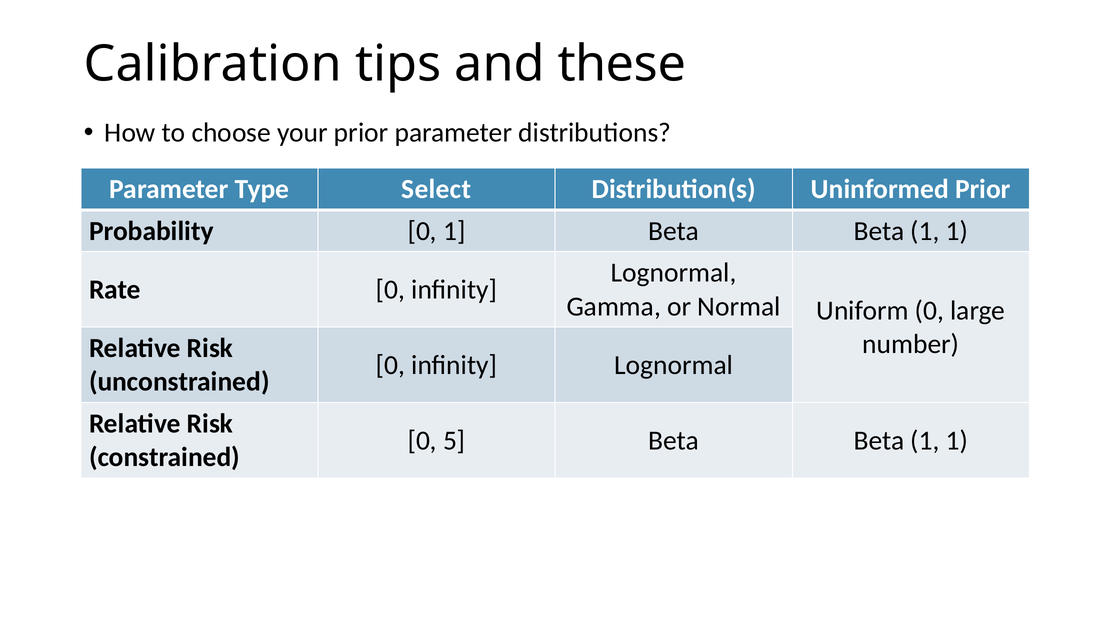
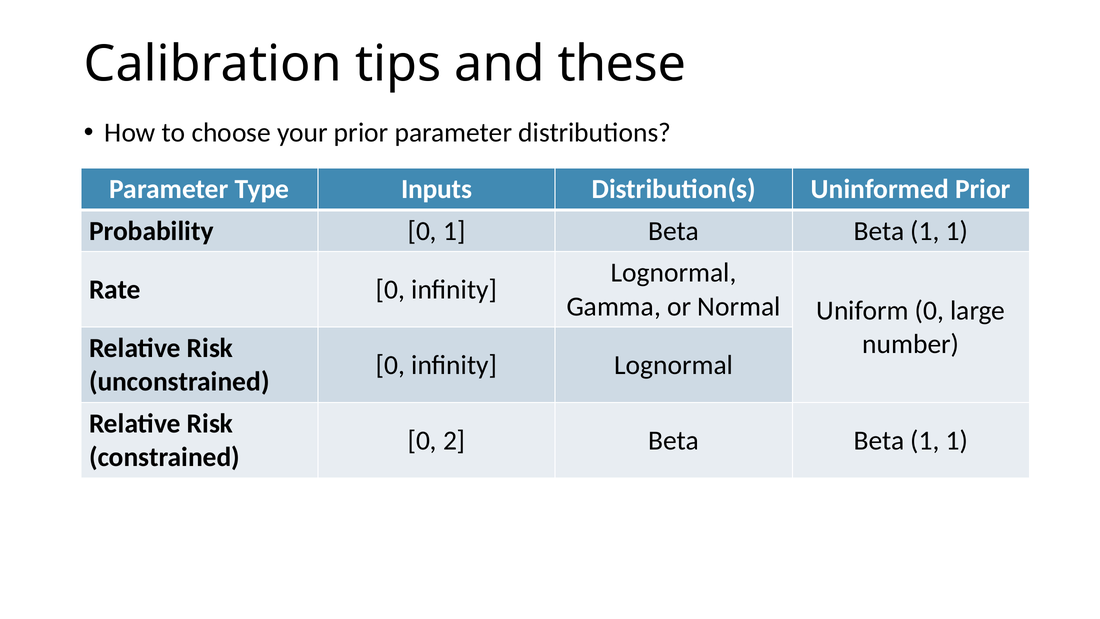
Select: Select -> Inputs (437, 189)
5: 5 -> 2 (454, 440)
